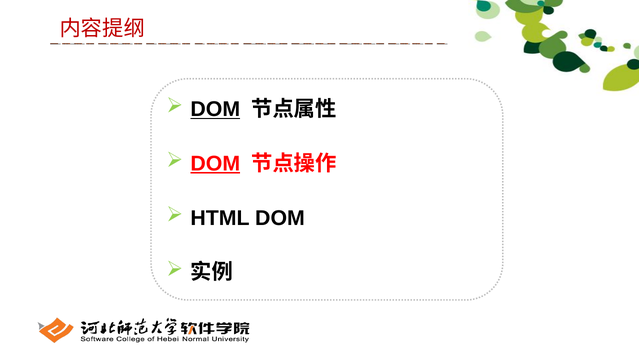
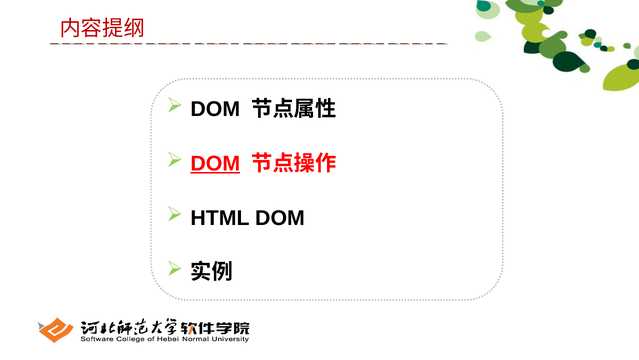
DOM underline: present -> none (215, 109)
